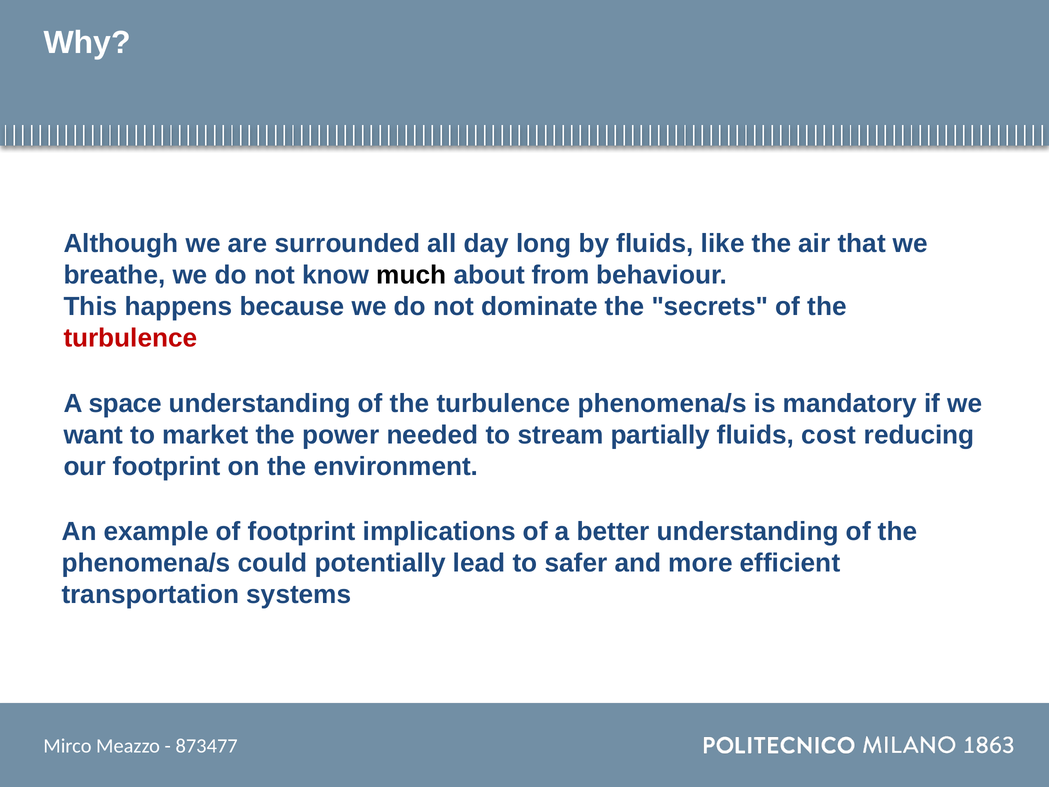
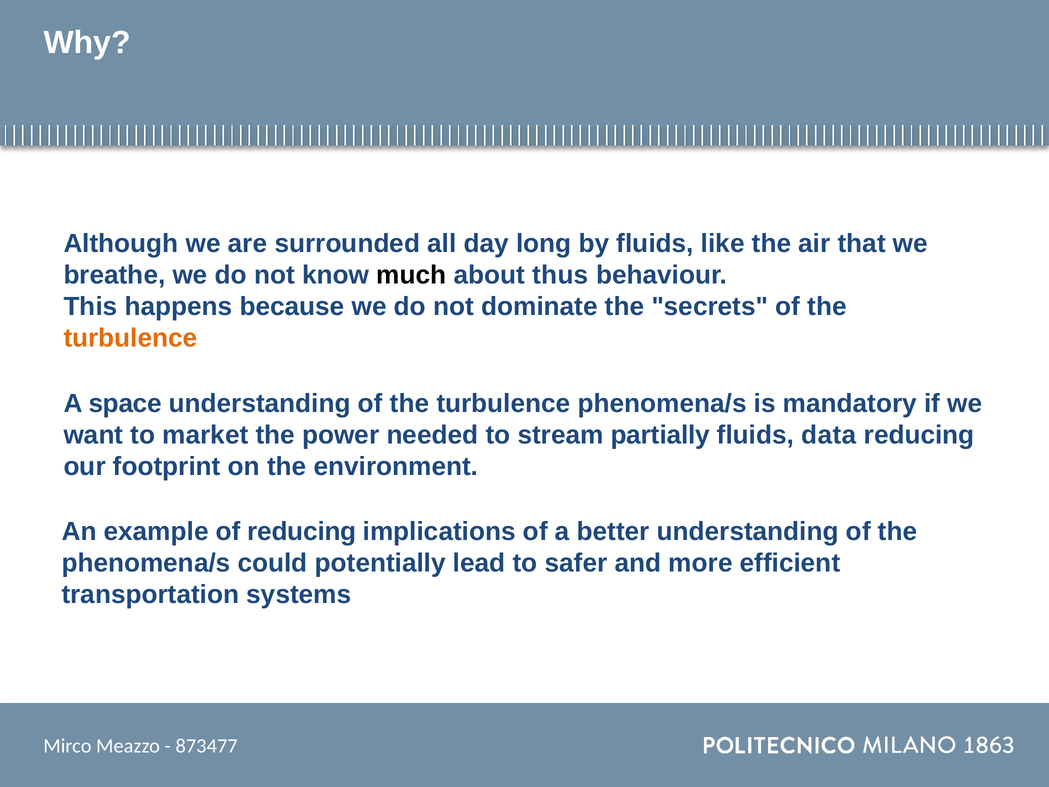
from: from -> thus (560, 275)
turbulence colour: red -> orange (130, 338)
cost: cost -> data (829, 435)
of footprint: footprint -> reducing (302, 532)
